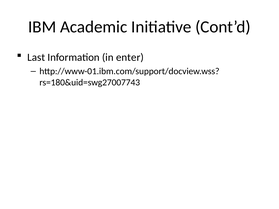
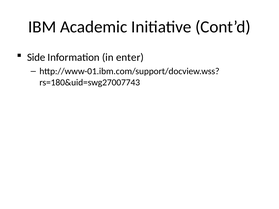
Last: Last -> Side (36, 57)
